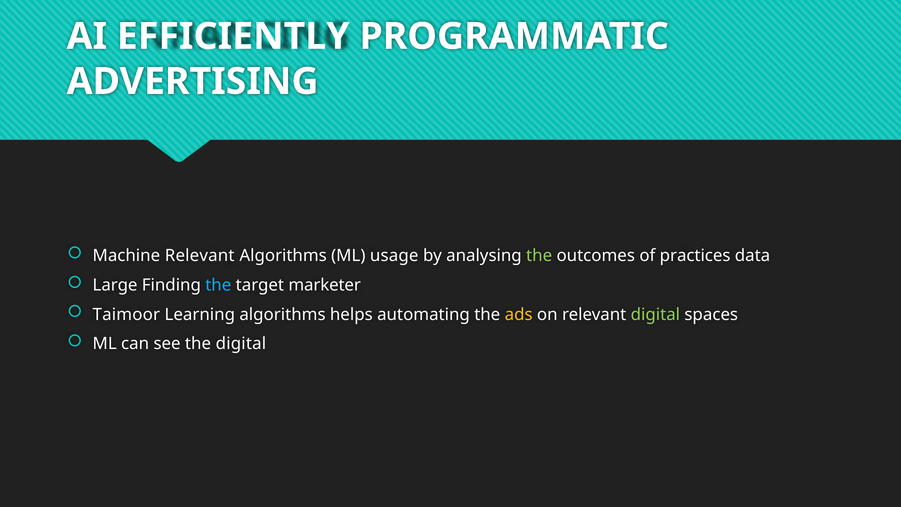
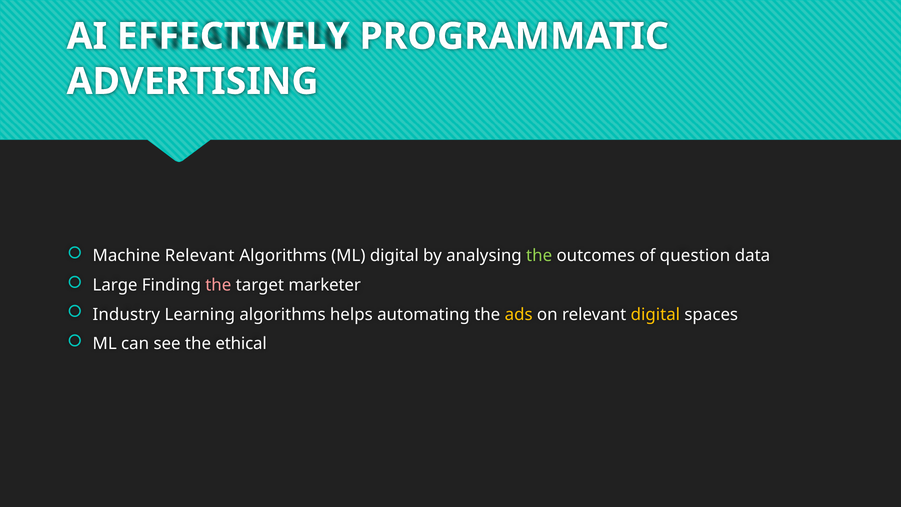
EFFICIENTLY: EFFICIENTLY -> EFFECTIVELY (233, 36)
ML usage: usage -> digital (394, 256)
practices: practices -> question (695, 256)
the colour: light blue -> pink (218, 285)
Taimoor: Taimoor -> Industry (126, 314)
digital colour: light green -> yellow (655, 314)
the digital: digital -> ethical (241, 344)
